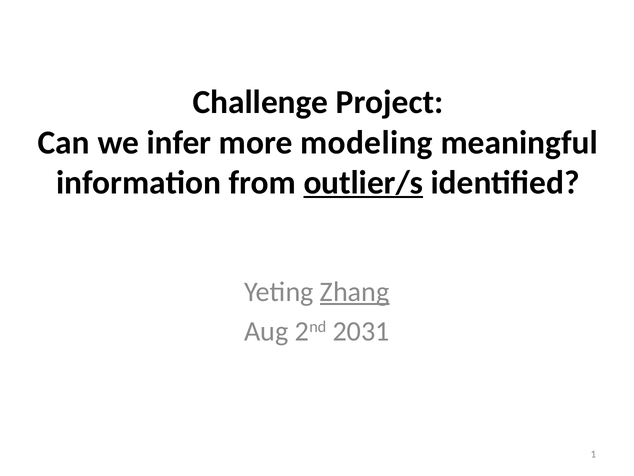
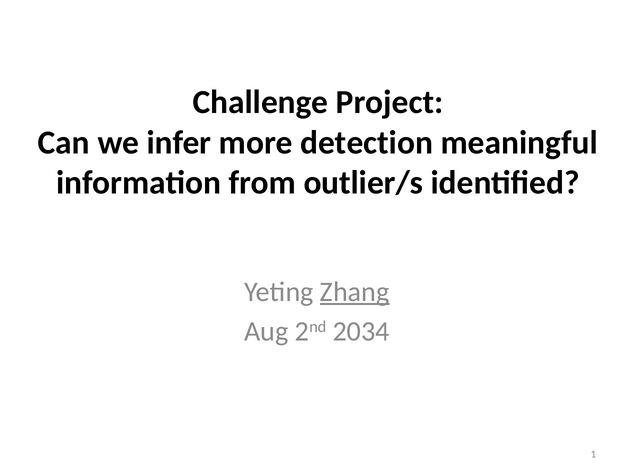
modeling: modeling -> detection (367, 142)
outlier/s underline: present -> none (363, 183)
2031: 2031 -> 2034 (361, 331)
